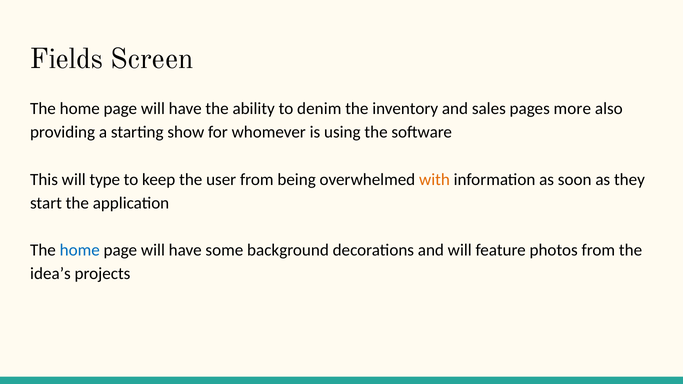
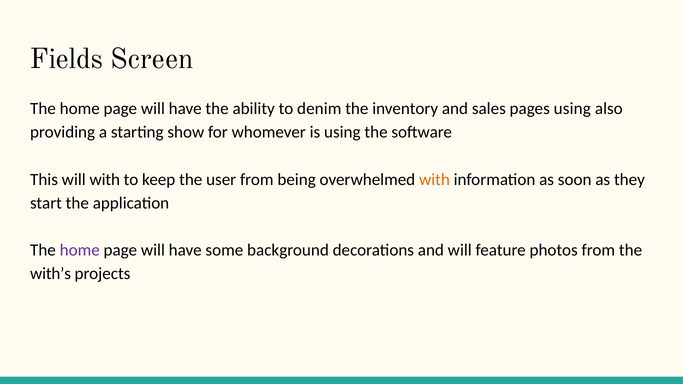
pages more: more -> using (572, 109)
will type: type -> with (105, 180)
home colour: blue -> purple (80, 250)
idea’s: idea’s -> with’s (51, 274)
